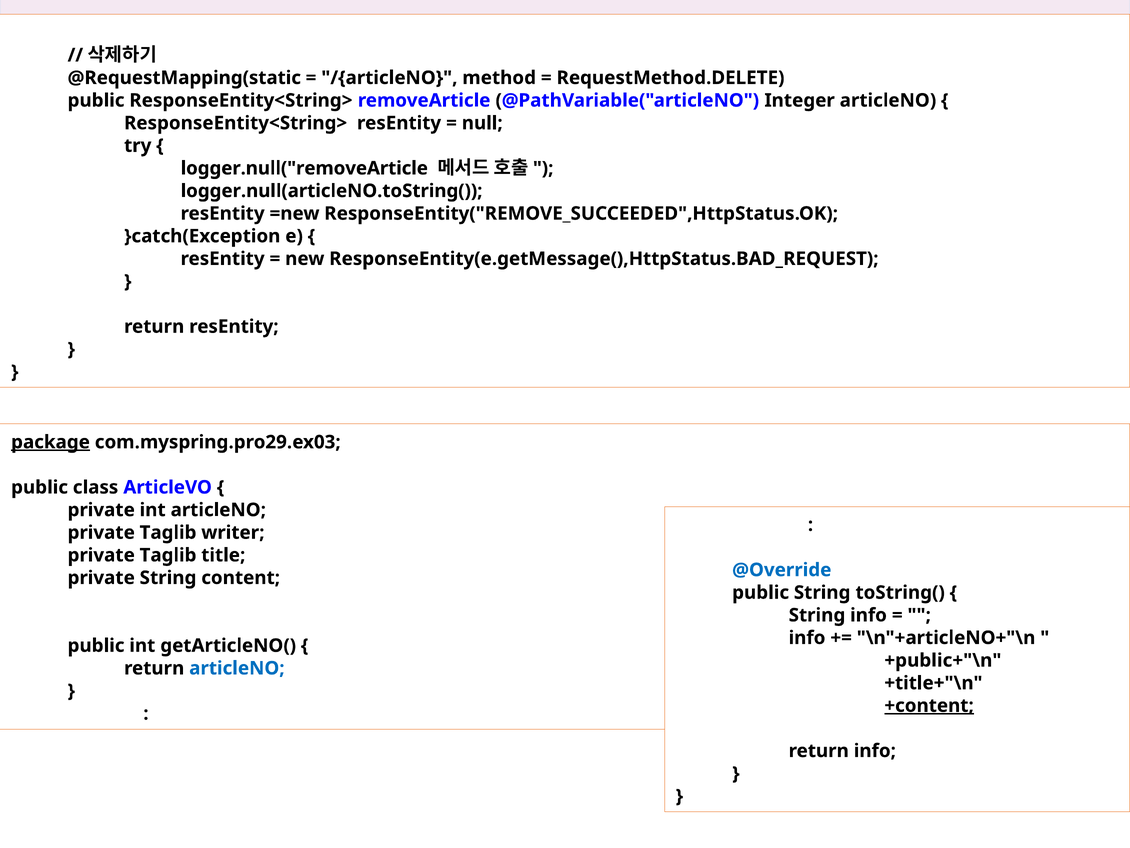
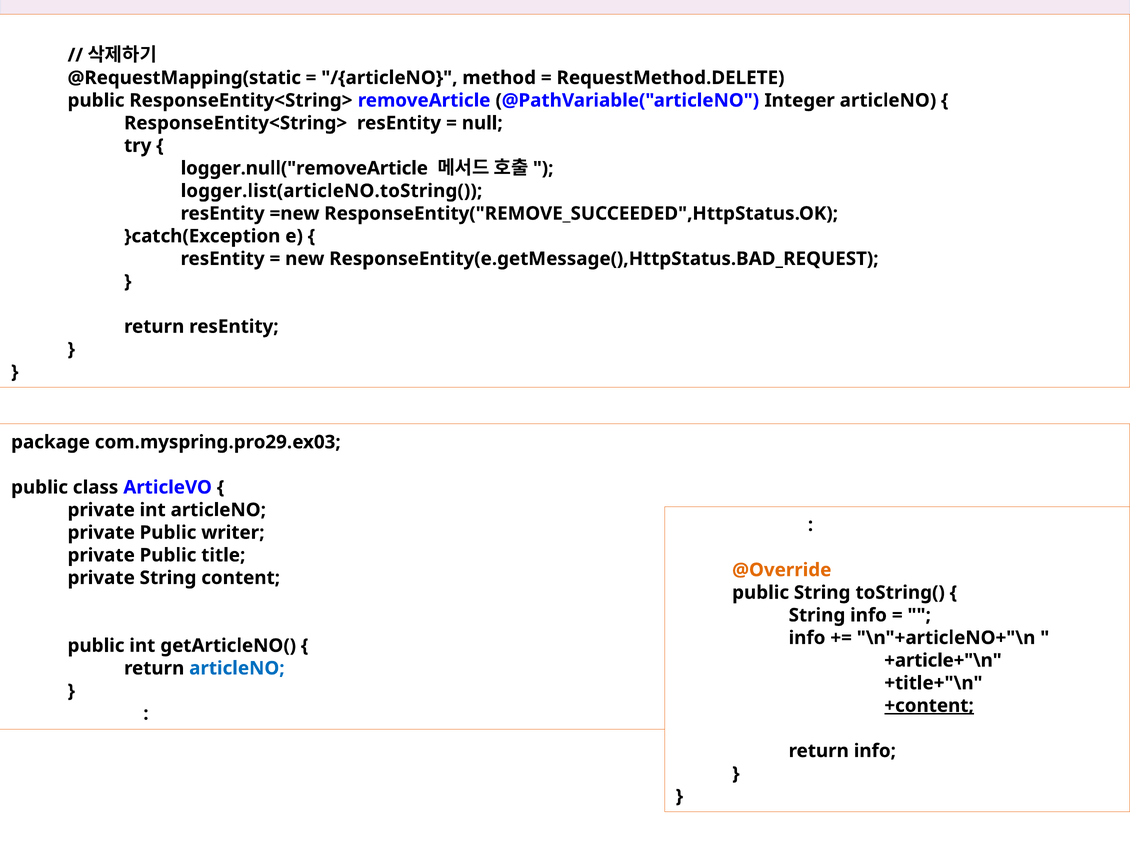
logger.null(articleNO.toString(: logger.null(articleNO.toString( -> logger.list(articleNO.toString( (331, 191)
package underline: present -> none (50, 442)
Taglib: Taglib -> Public (168, 532)
Taglib: Taglib -> Public (168, 555)
@Override colour: blue -> orange (782, 570)
+public+"\n: +public+"\n -> +article+"\n (943, 660)
